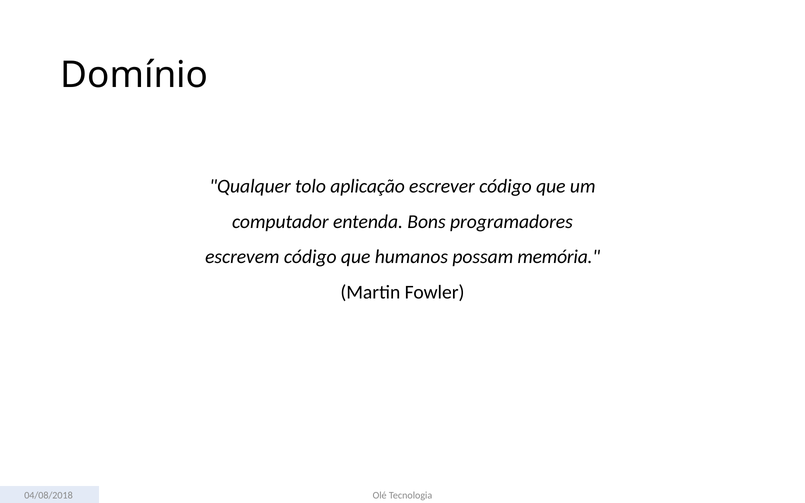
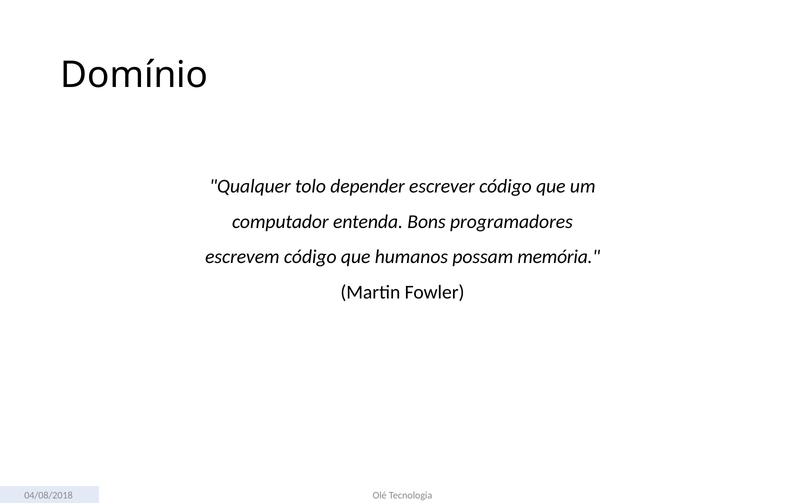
aplicação: aplicação -> depender (368, 186)
